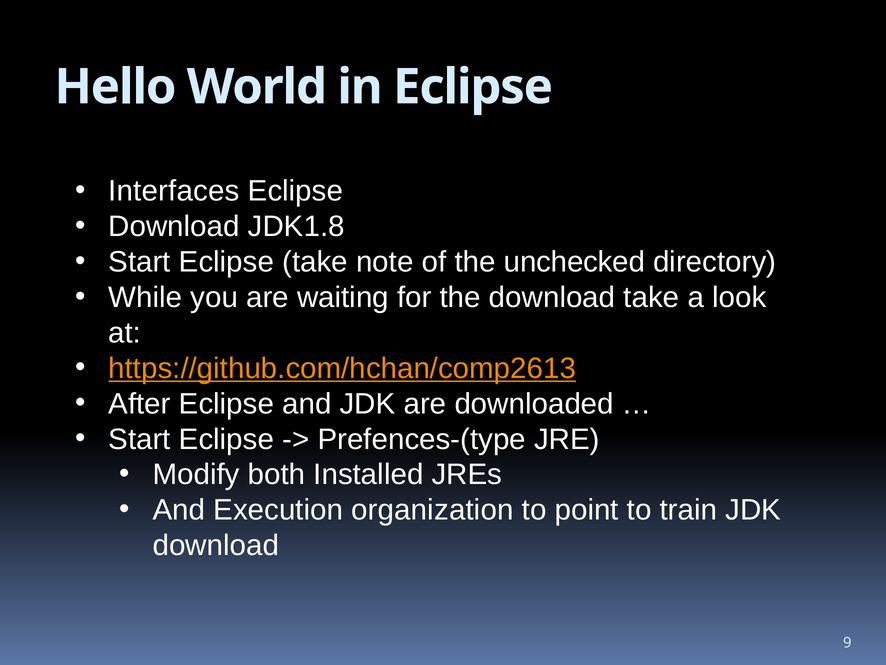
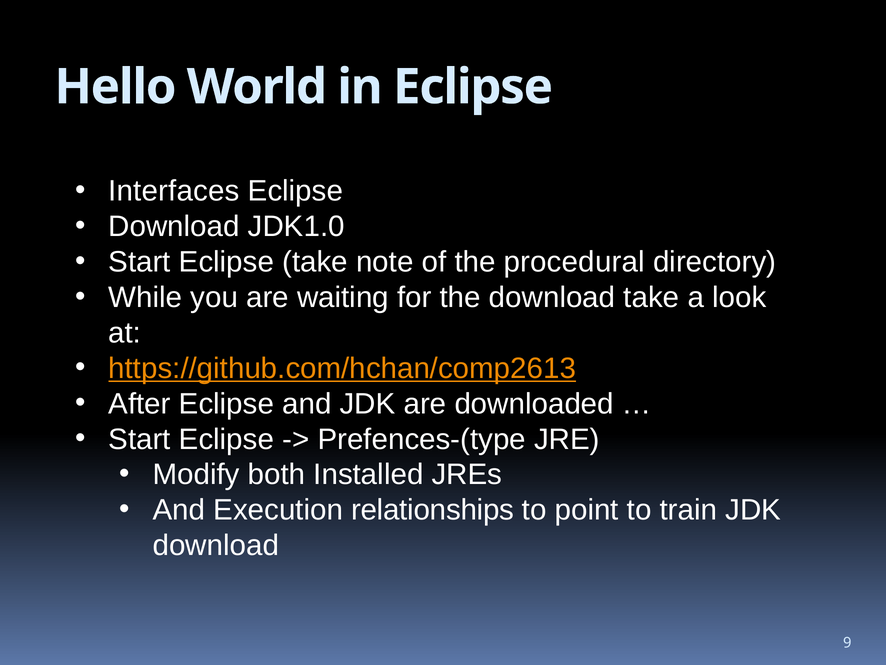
JDK1.8: JDK1.8 -> JDK1.0 (296, 226)
unchecked: unchecked -> procedural (574, 262)
organization: organization -> relationships (433, 510)
